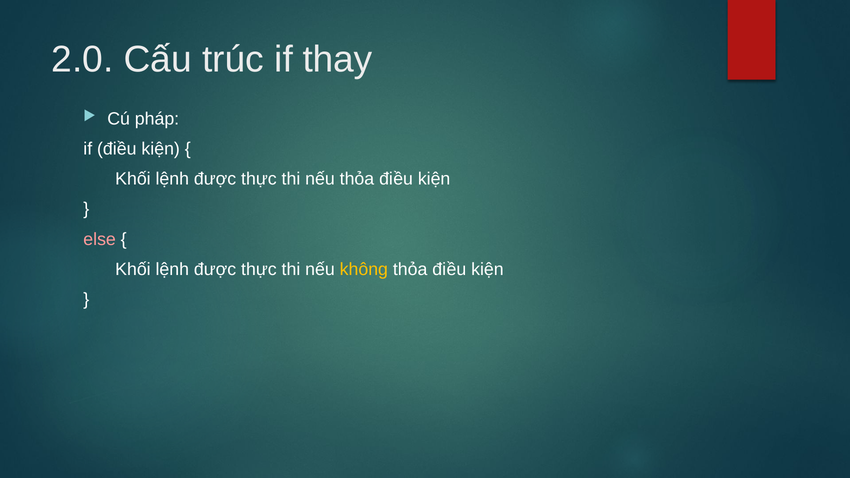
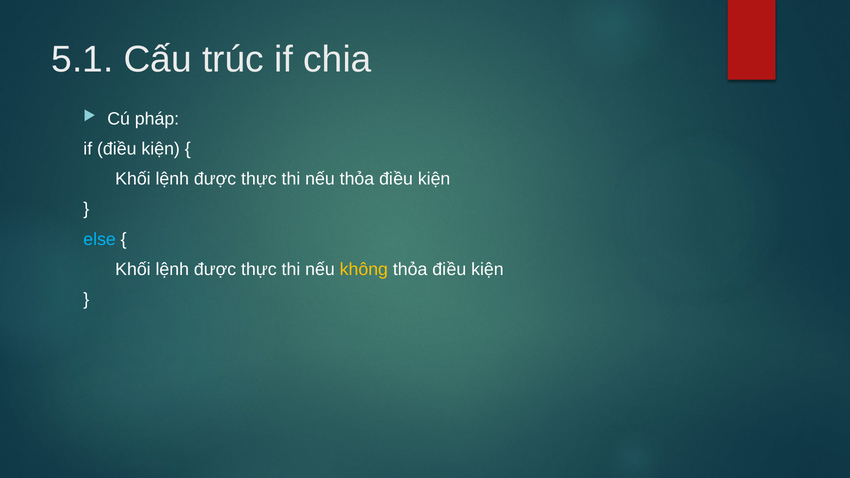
2.0: 2.0 -> 5.1 (82, 60)
thay: thay -> chia (337, 60)
else colour: pink -> light blue (100, 239)
